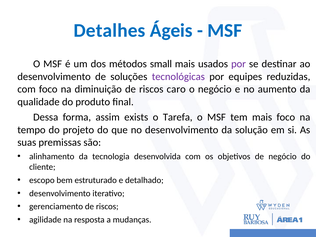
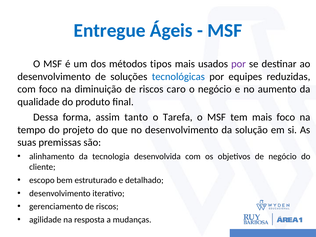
Detalhes: Detalhes -> Entregue (110, 31)
small: small -> tipos (161, 64)
tecnológicas colour: purple -> blue (178, 77)
exists: exists -> tanto (136, 117)
